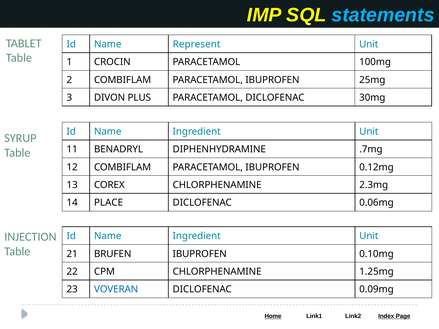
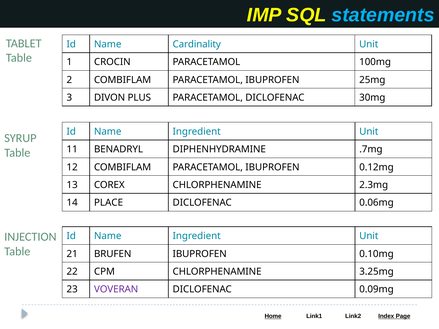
Represent: Represent -> Cardinality (197, 44)
1.25mg: 1.25mg -> 3.25mg (377, 272)
VOVERAN colour: blue -> purple (116, 290)
